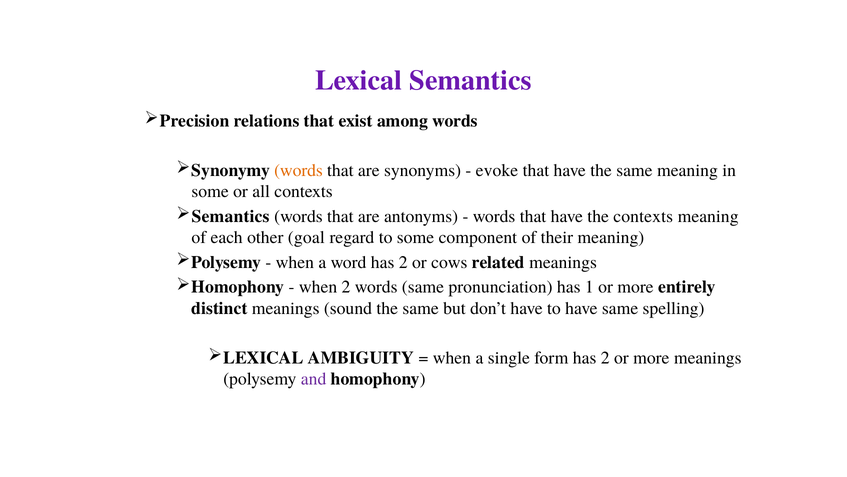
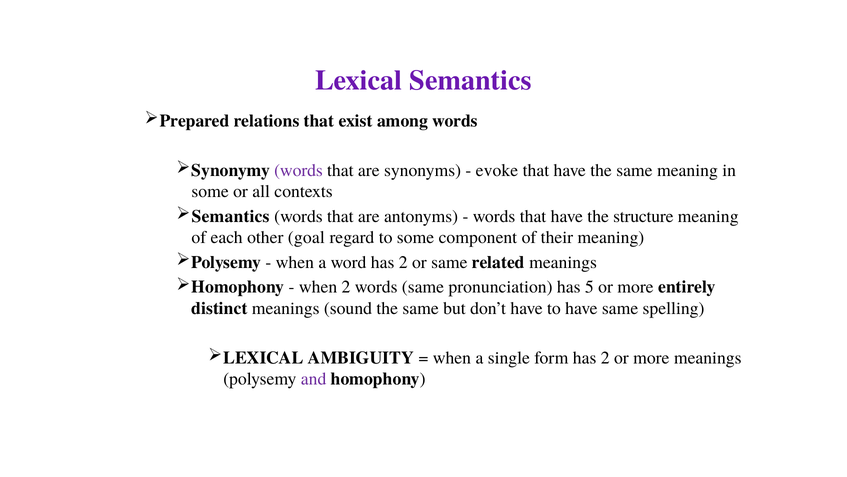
Precision: Precision -> Prepared (195, 121)
words colour: orange -> purple (298, 170)
the contexts: contexts -> structure (643, 216)
or cows: cows -> same (449, 262)
1: 1 -> 5 (589, 287)
